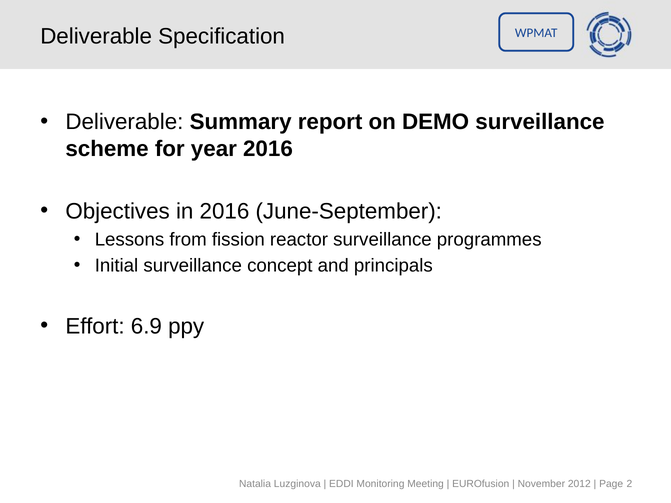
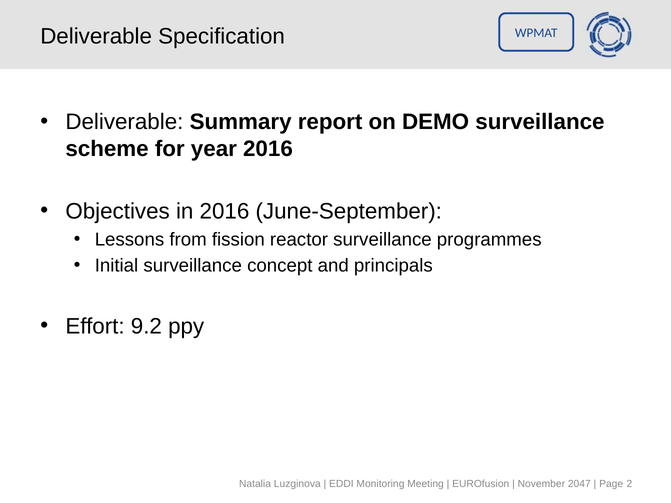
6.9: 6.9 -> 9.2 (146, 326)
2012: 2012 -> 2047 (579, 484)
